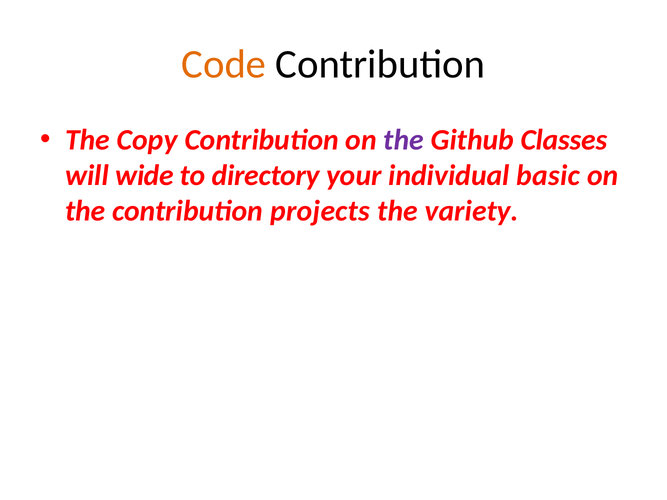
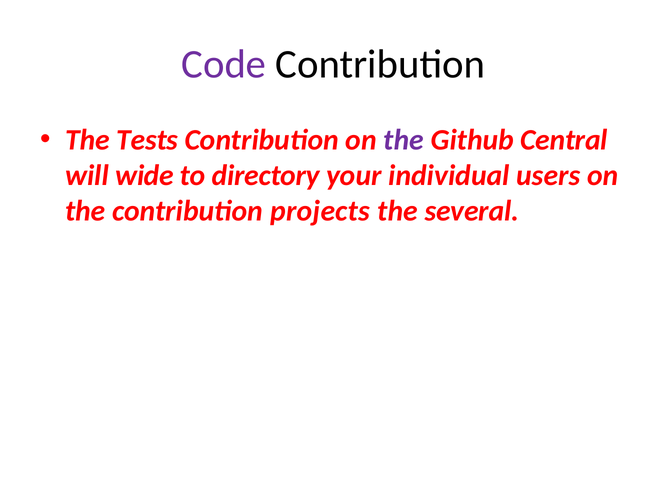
Code colour: orange -> purple (224, 65)
Copy: Copy -> Tests (147, 140)
Classes: Classes -> Central (564, 140)
basic: basic -> users (548, 176)
variety: variety -> several (472, 211)
